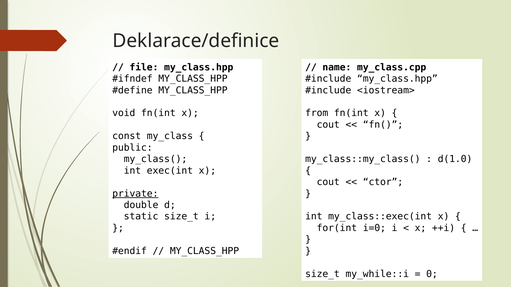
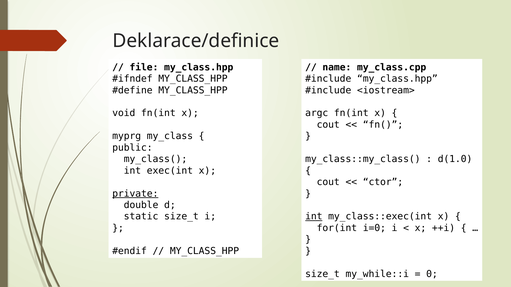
from: from -> argc (317, 113)
const: const -> myprg (127, 136)
int underline: none -> present (314, 217)
